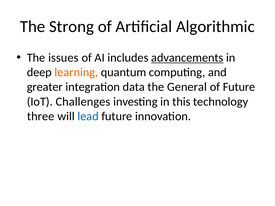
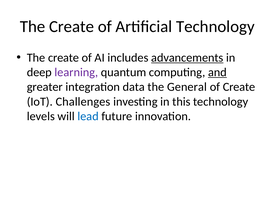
Strong: Strong -> Create (72, 27)
Artificial Algorithmic: Algorithmic -> Technology (215, 27)
issues: issues -> create (64, 58)
learning colour: orange -> purple (76, 72)
and underline: none -> present (217, 72)
of Future: Future -> Create (239, 87)
three: three -> levels (41, 116)
